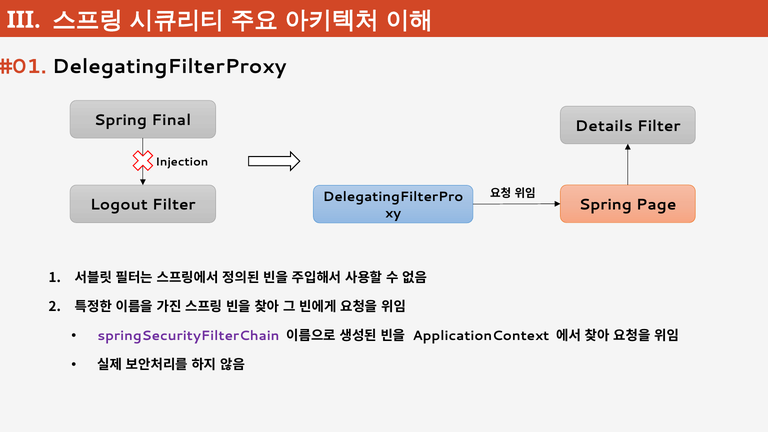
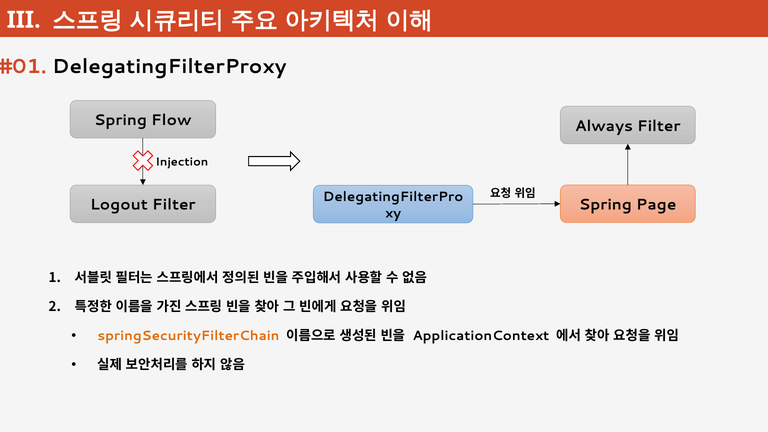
Final: Final -> Flow (171, 120)
Details: Details -> Always (604, 126)
springSecurityFilterChain colour: purple -> orange (188, 336)
